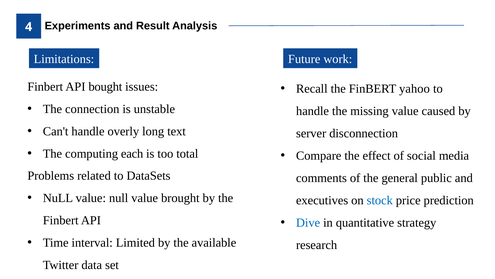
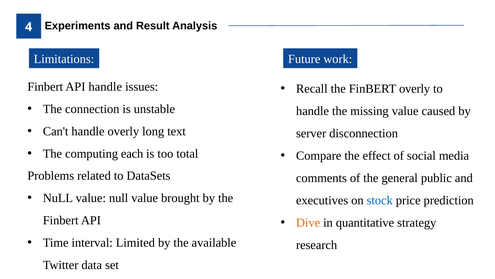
API bought: bought -> handle (105, 86)
FinBERT yahoo: yahoo -> overly (415, 89)
Dive colour: blue -> orange (308, 222)
